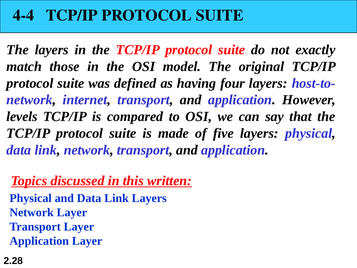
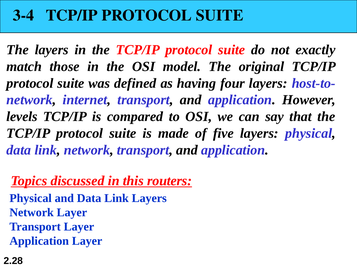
4-4: 4-4 -> 3-4 (23, 15)
written: written -> routers (170, 181)
